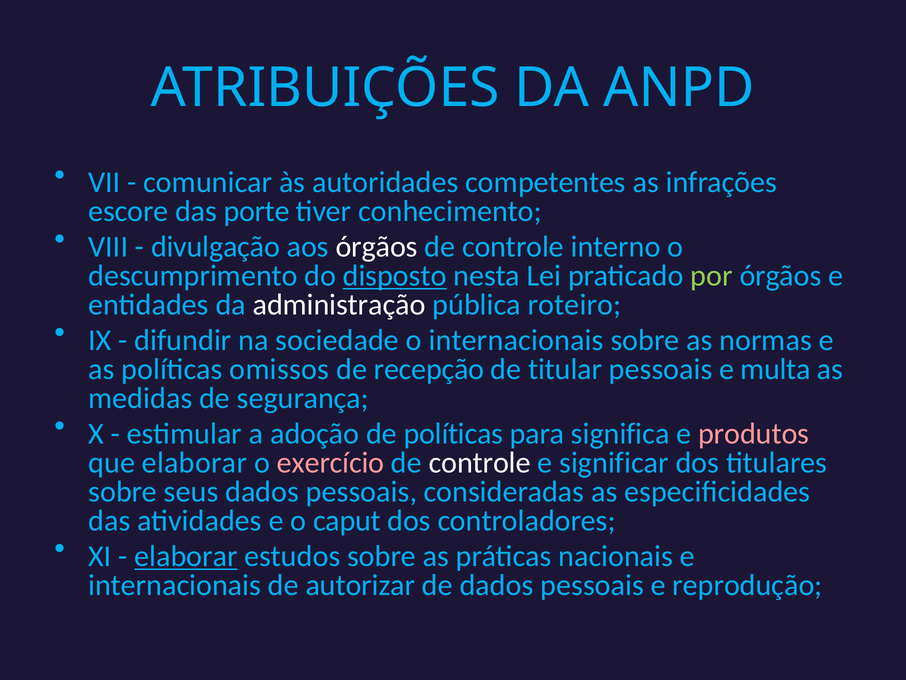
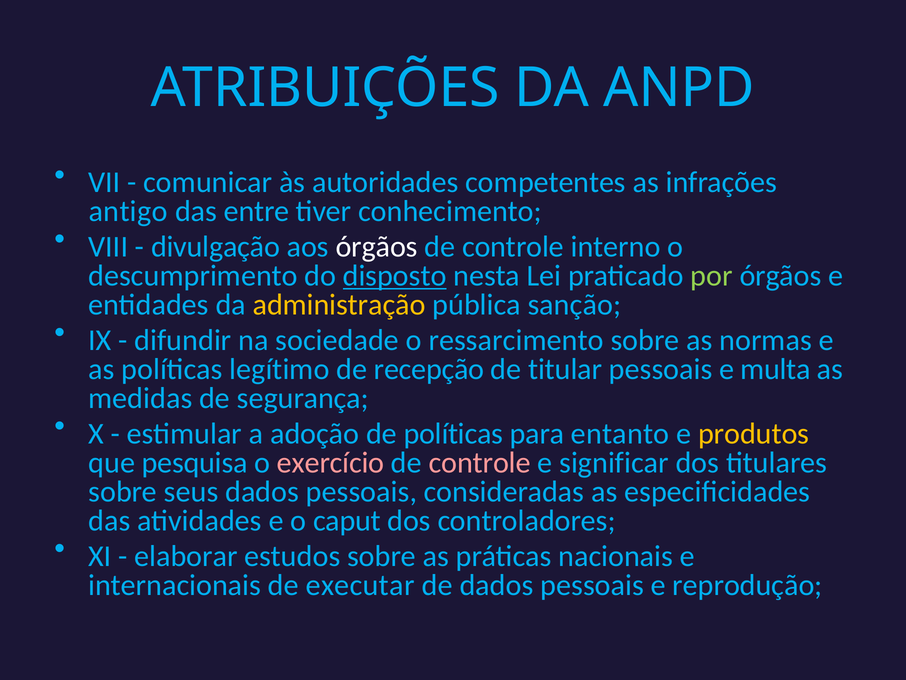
escore: escore -> antigo (128, 211)
porte: porte -> entre (257, 211)
administração colour: white -> yellow (339, 305)
roteiro: roteiro -> sanção (574, 305)
o internacionais: internacionais -> ressarcimento (516, 340)
omissos: omissos -> legítimo (279, 369)
significa: significa -> entanto (620, 433)
produtos colour: pink -> yellow (754, 433)
que elaborar: elaborar -> pesquisa (195, 462)
controle colour: white -> pink (480, 462)
elaborar underline: present -> none (186, 556)
autorizar: autorizar -> executar (360, 585)
